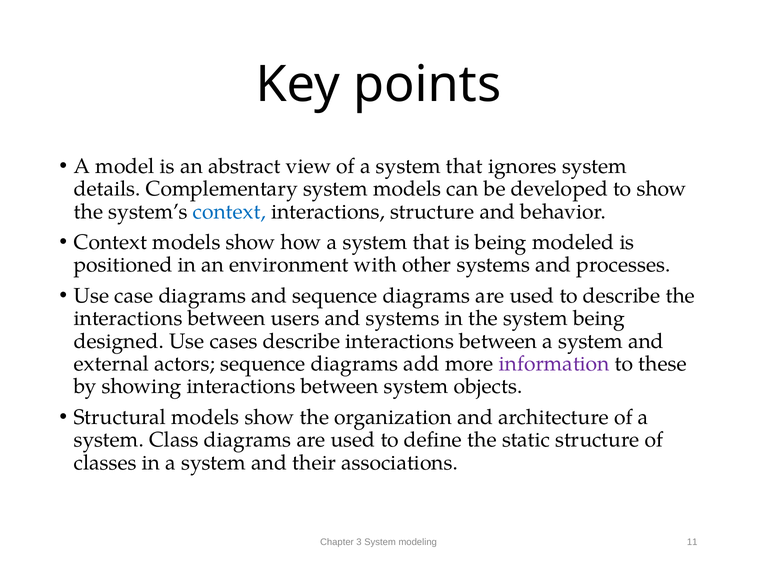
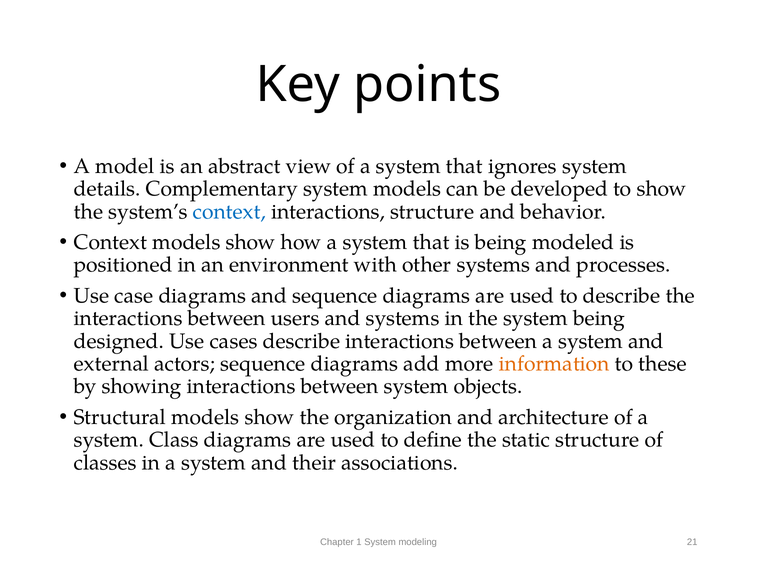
information colour: purple -> orange (554, 364)
3: 3 -> 1 (359, 542)
11: 11 -> 21 (692, 542)
